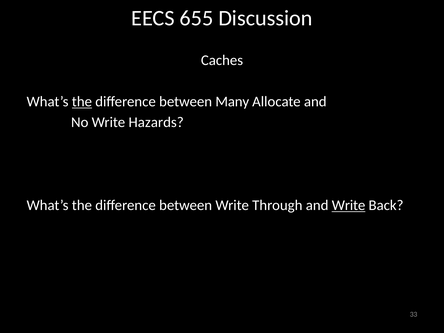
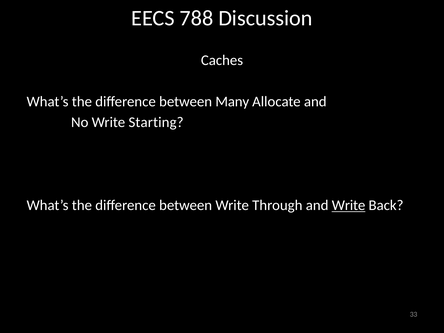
655: 655 -> 788 (197, 18)
the underline: present -> none (82, 102)
Hazards: Hazards -> Starting (156, 122)
